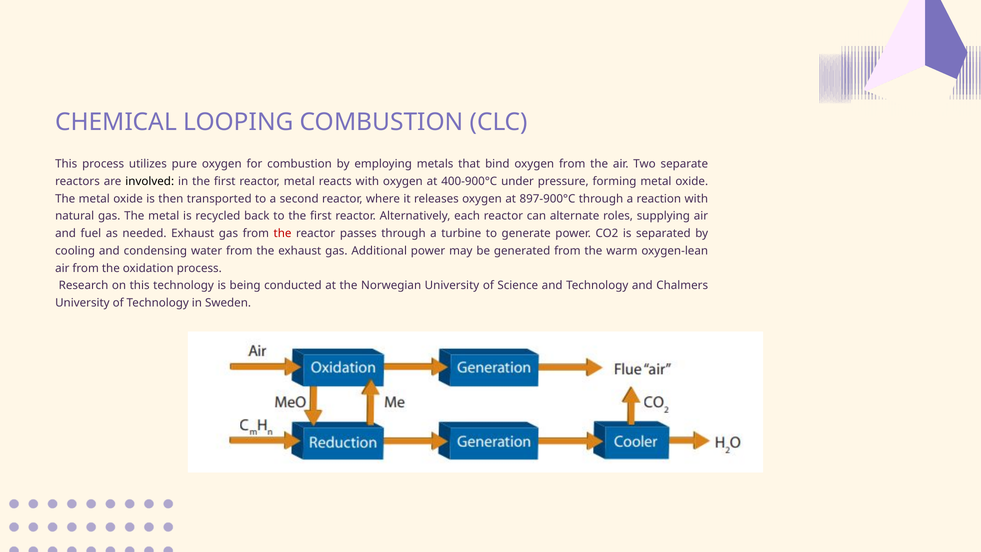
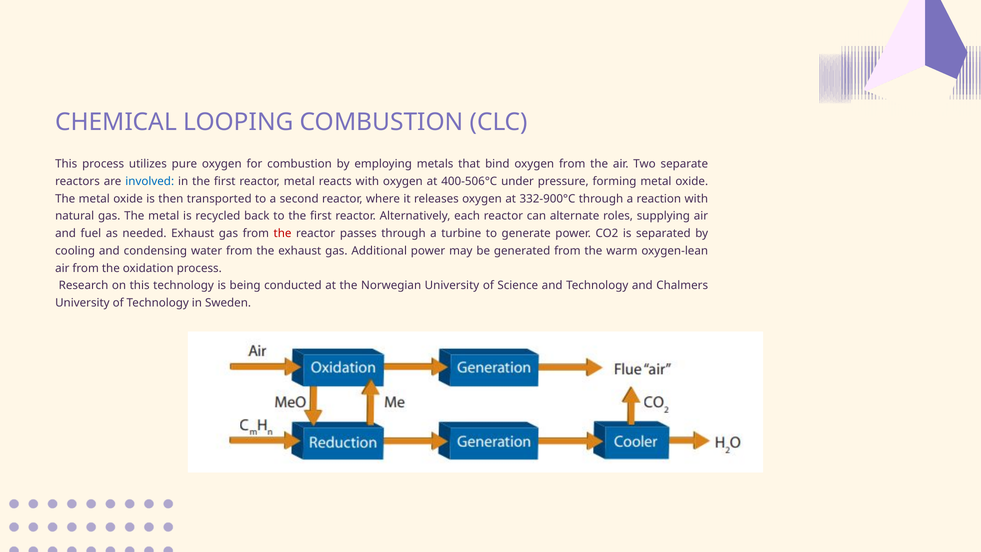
involved colour: black -> blue (150, 181)
400-900°C: 400-900°C -> 400-506°C (469, 181)
897-900°C: 897-900°C -> 332-900°C (547, 199)
